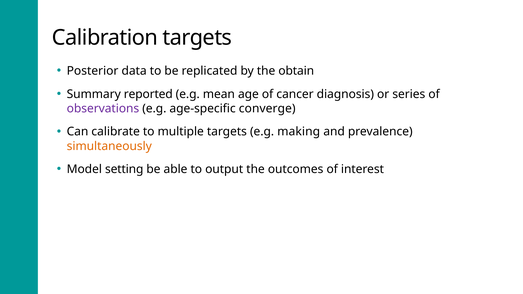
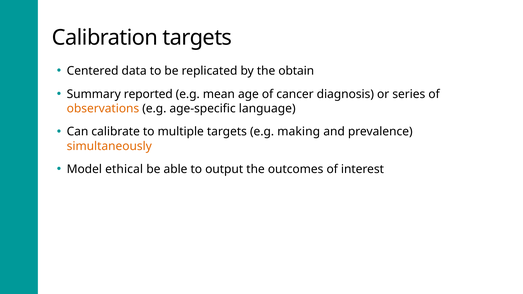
Posterior: Posterior -> Centered (93, 71)
observations colour: purple -> orange (103, 108)
converge: converge -> language (267, 108)
setting: setting -> ethical (124, 169)
